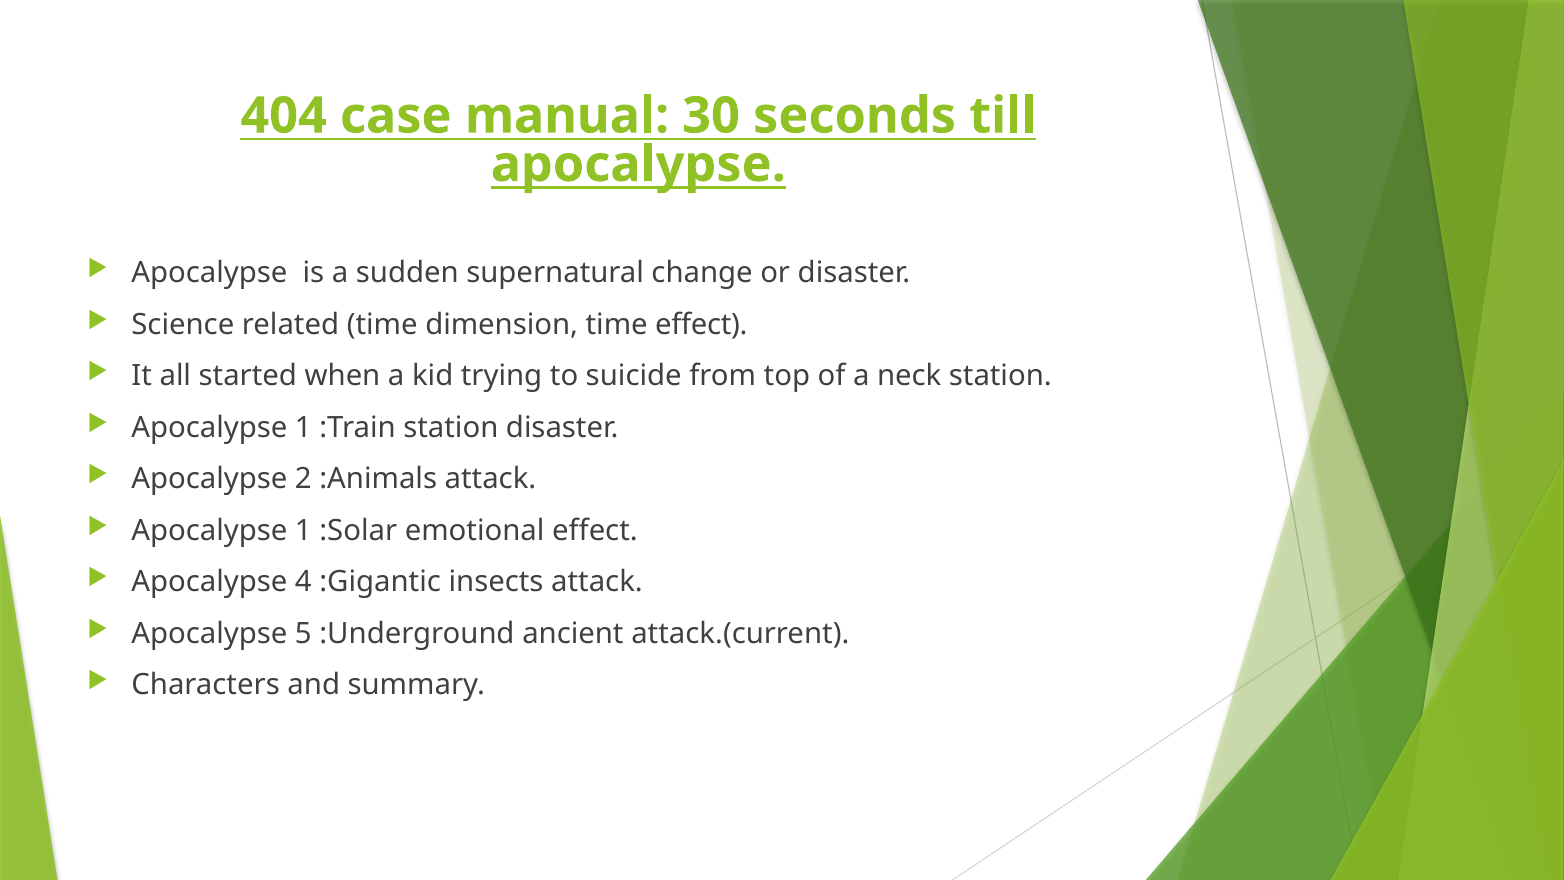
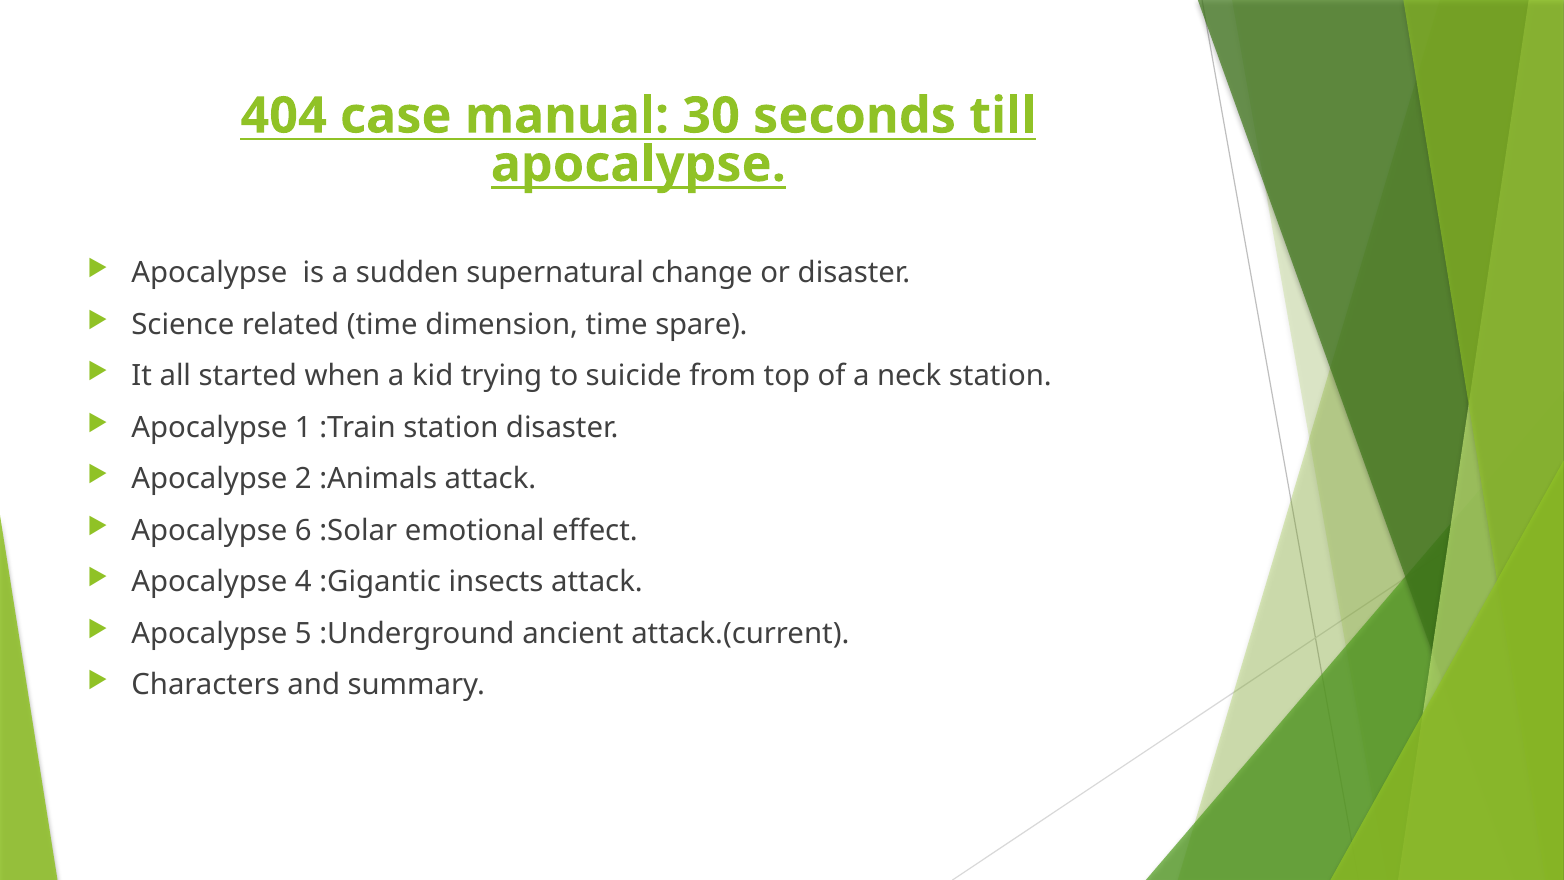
time effect: effect -> spare (701, 325)
1: 1 -> 6 (303, 531)
